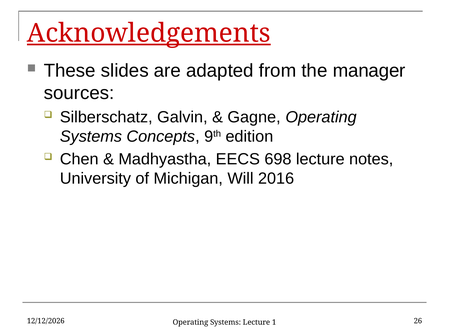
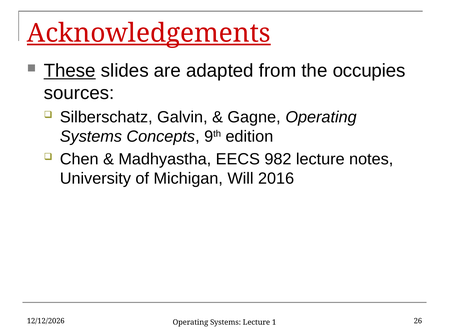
These underline: none -> present (70, 71)
manager: manager -> occupies (369, 71)
698: 698 -> 982 (278, 159)
